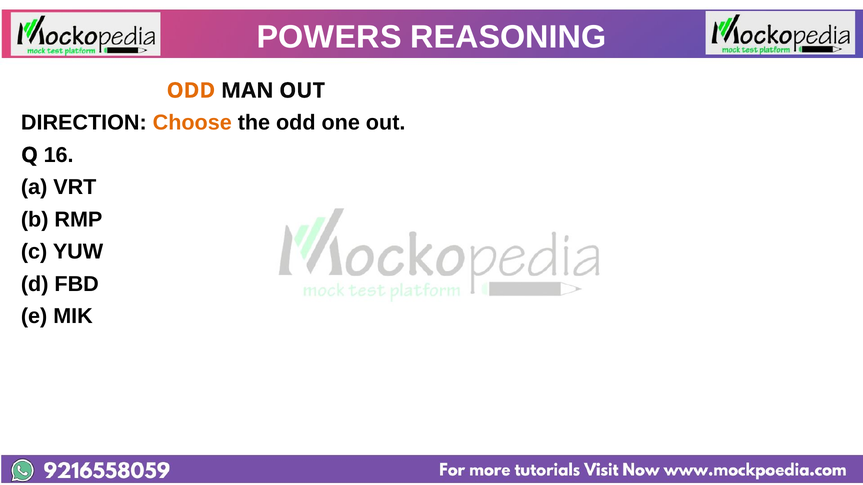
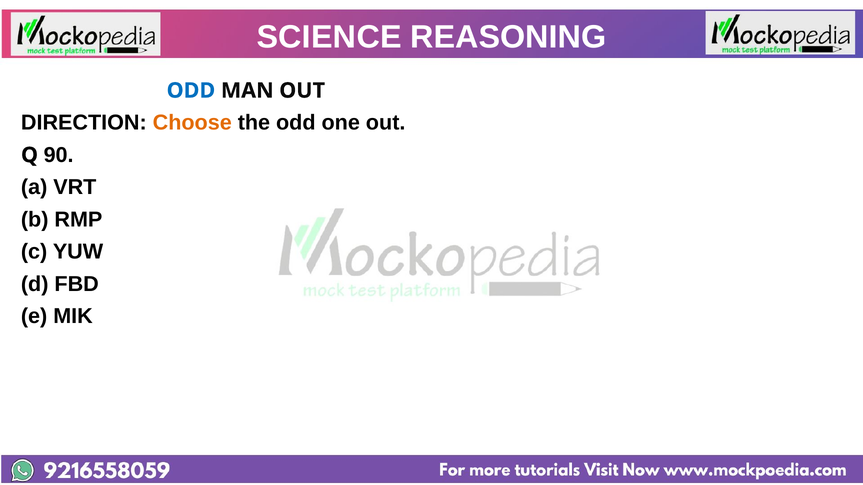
POWERS: POWERS -> SCIENCE (329, 37)
ODD colour: orange -> blue (191, 91)
16: 16 -> 90 (59, 155)
